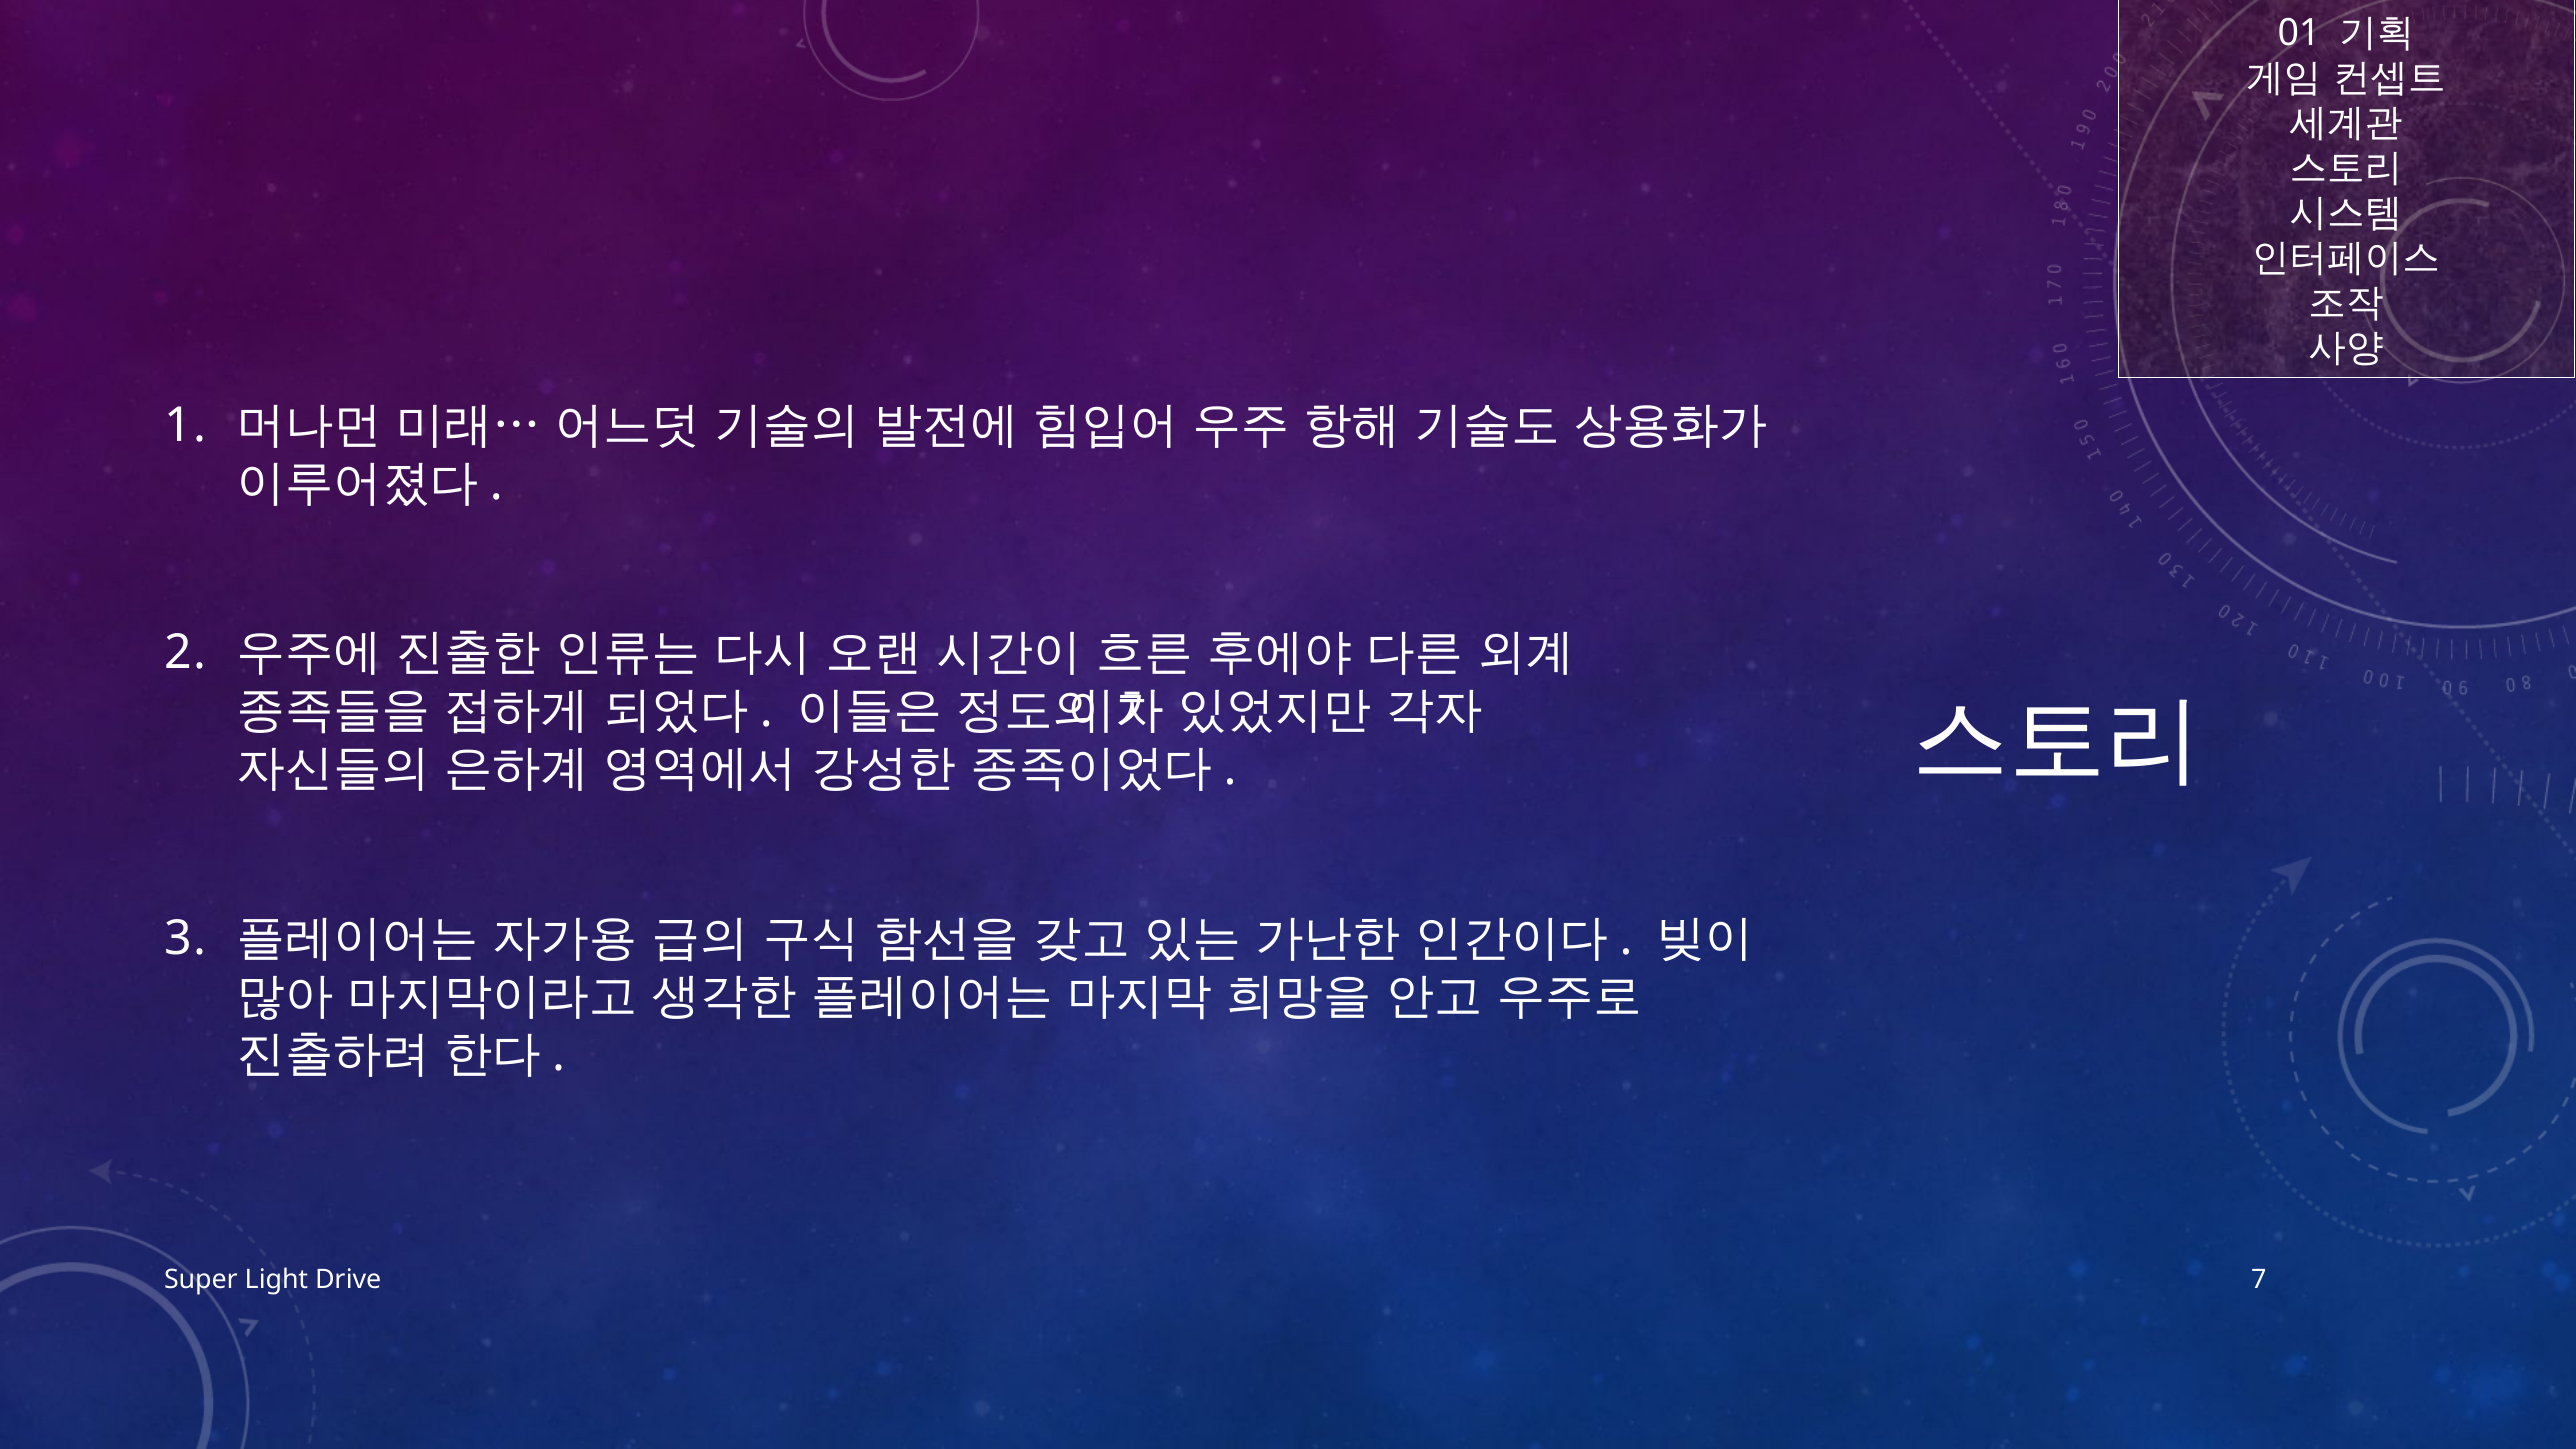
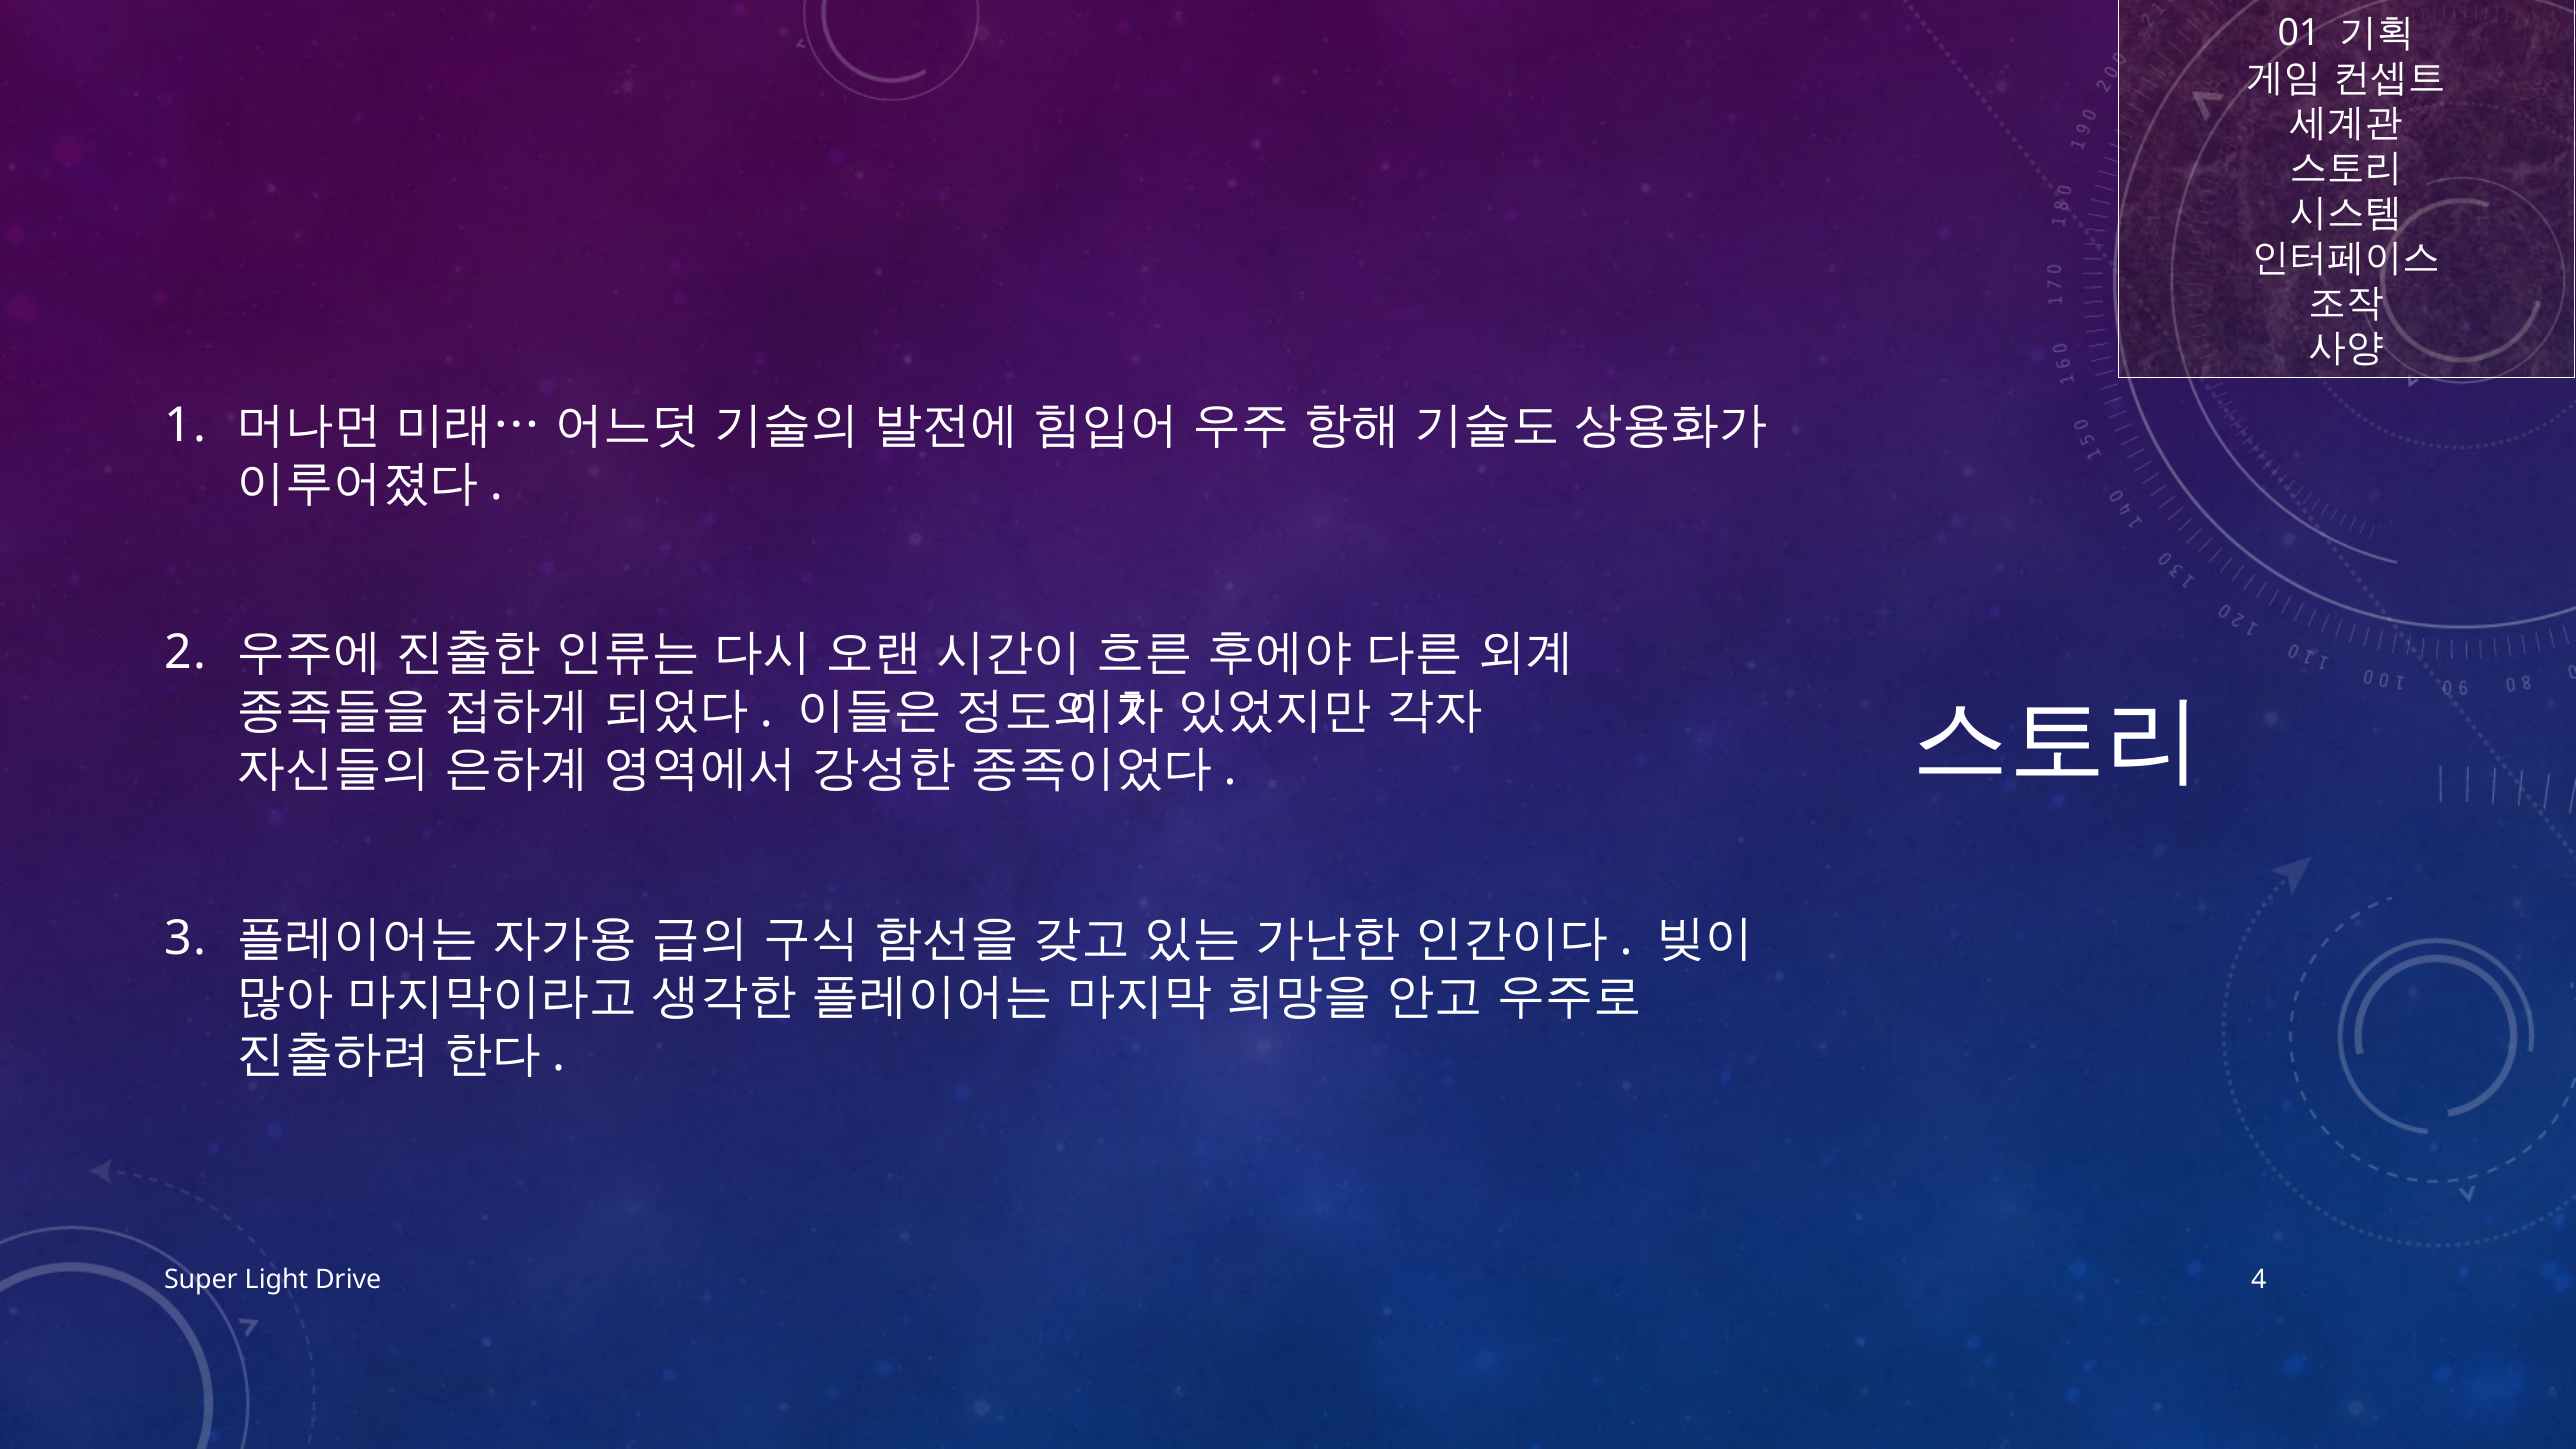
7: 7 -> 4 (2259, 1280)
